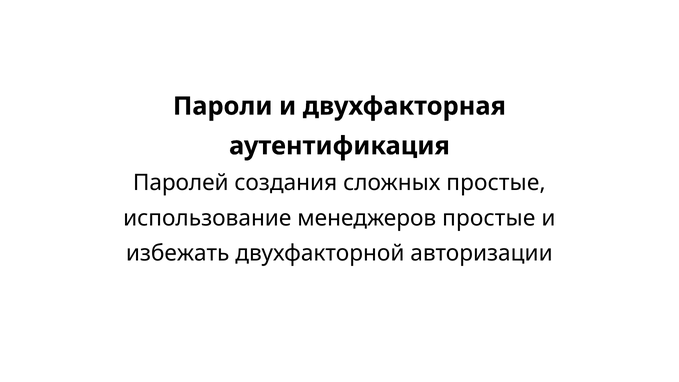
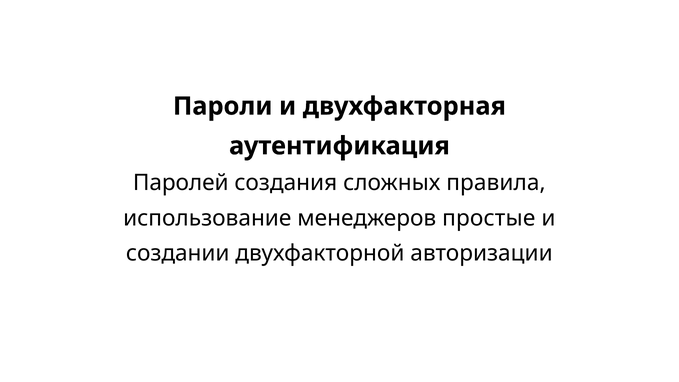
сложных простые: простые -> правила (496, 183)
избежать: избежать -> создании (178, 253)
